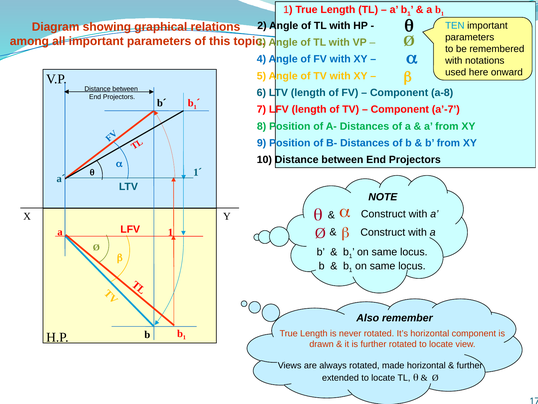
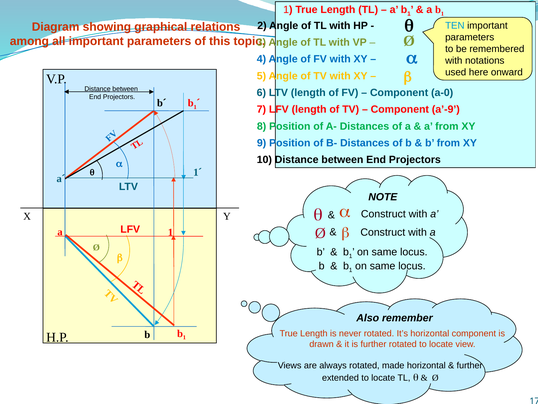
a-8: a-8 -> a-0 (442, 93)
a’-7: a’-7 -> a’-9 (446, 109)
